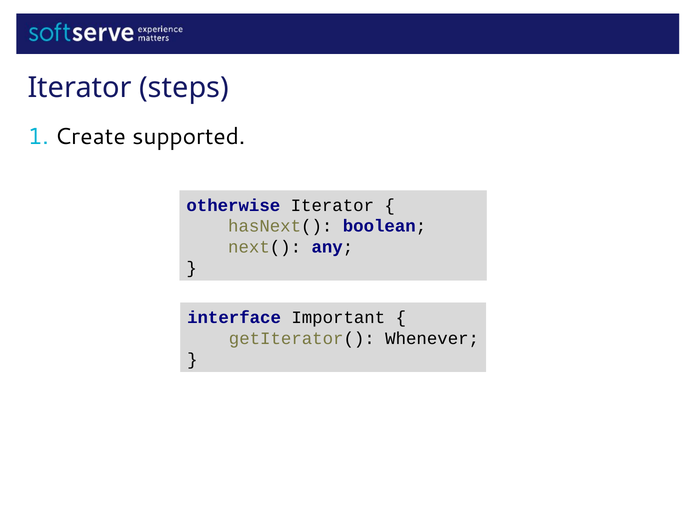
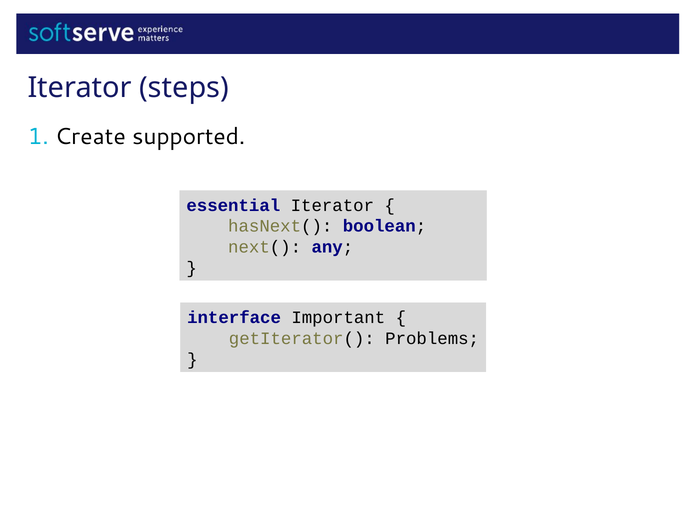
otherwise: otherwise -> essential (233, 206)
Whenever: Whenever -> Problems (432, 339)
